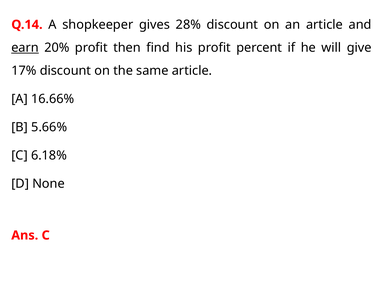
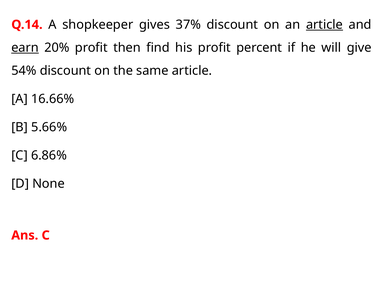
28%: 28% -> 37% (188, 25)
article underline: none -> present (324, 25)
17%: 17% -> 54% (24, 70)
6.18%: 6.18% -> 6.86% (49, 155)
